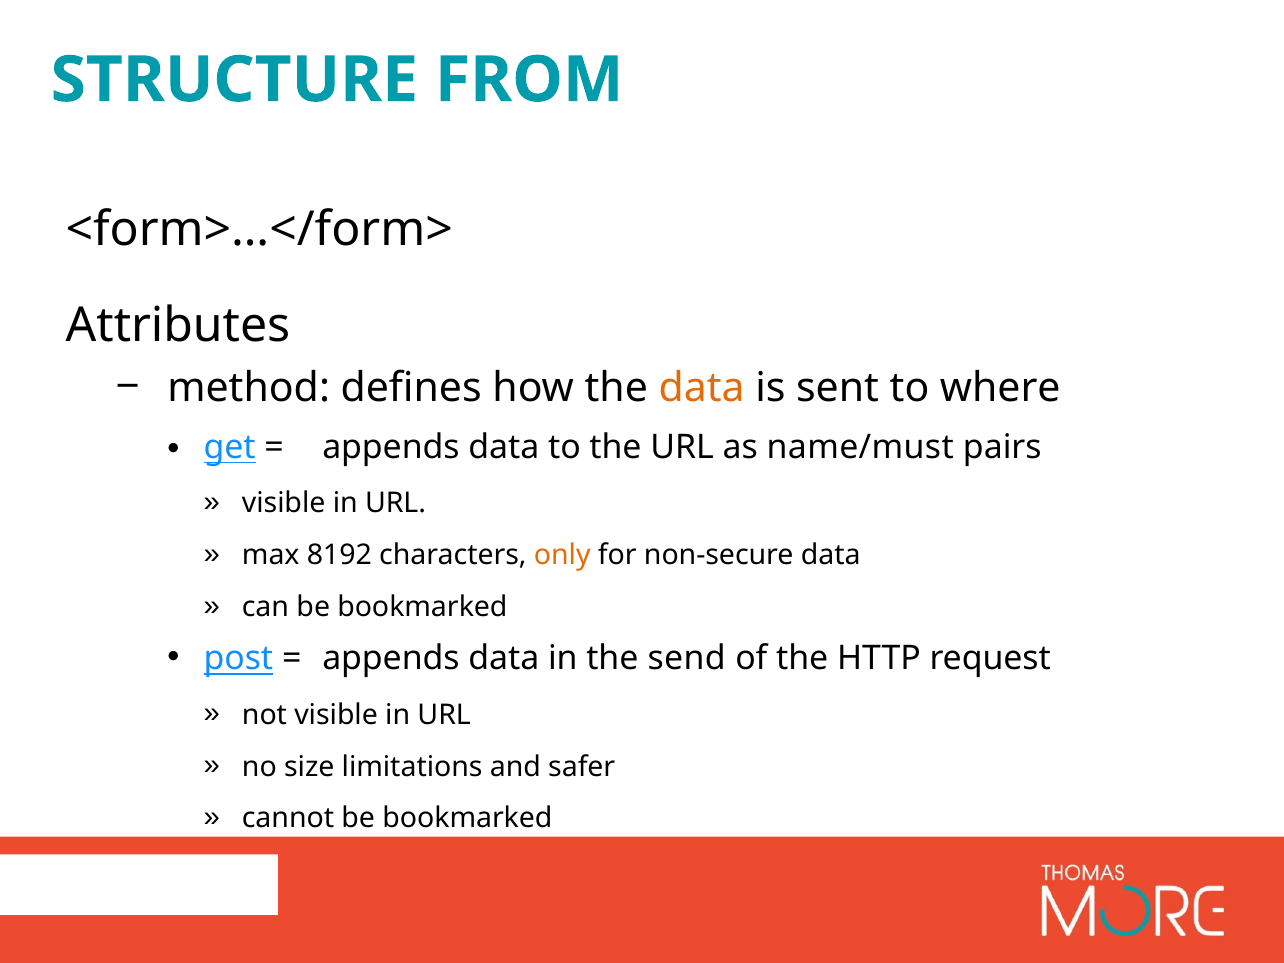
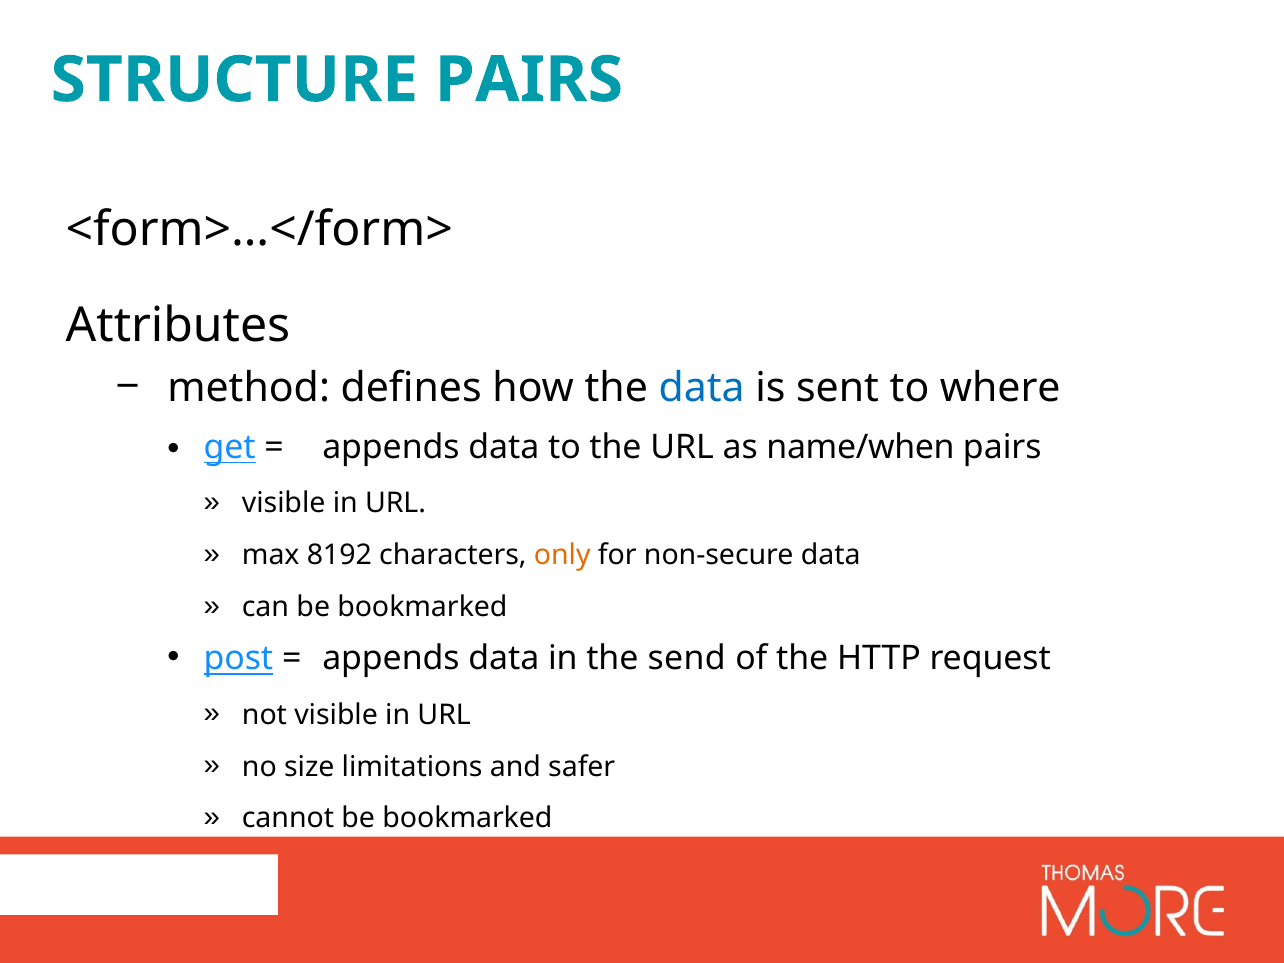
STRUCTURE FROM: FROM -> PAIRS (529, 80)
data colour: orange -> blue (702, 388)
name/must: name/must -> name/when (861, 447)
